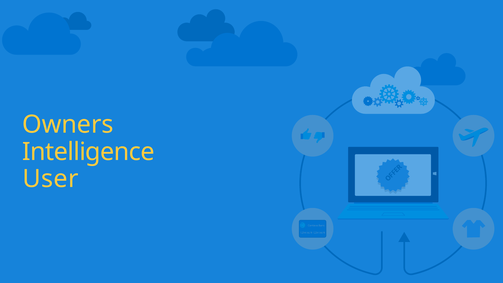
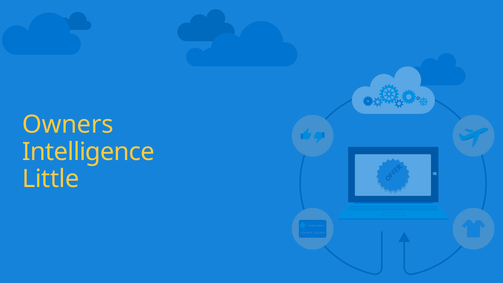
User: User -> Little (51, 179)
